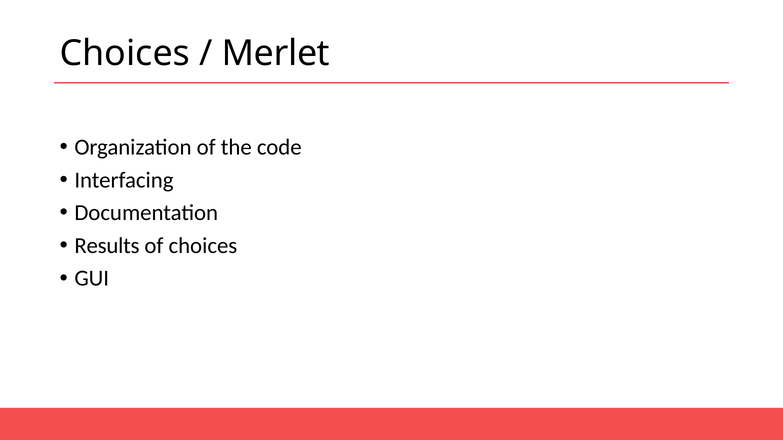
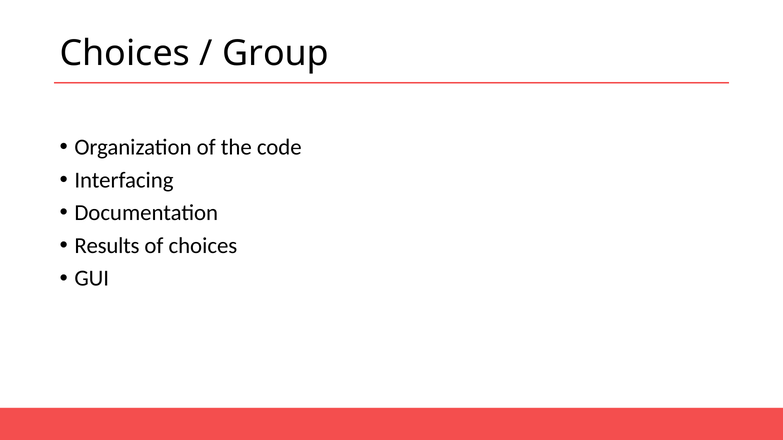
Merlet: Merlet -> Group (276, 53)
